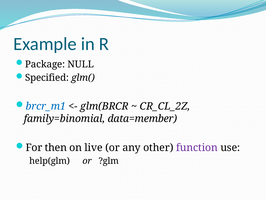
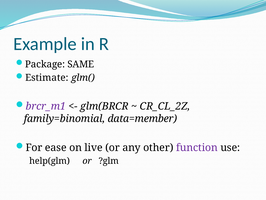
NULL: NULL -> SAME (81, 64)
Specified: Specified -> Estimate (47, 78)
brcr_m1 colour: blue -> purple (46, 106)
then: then -> ease (56, 147)
